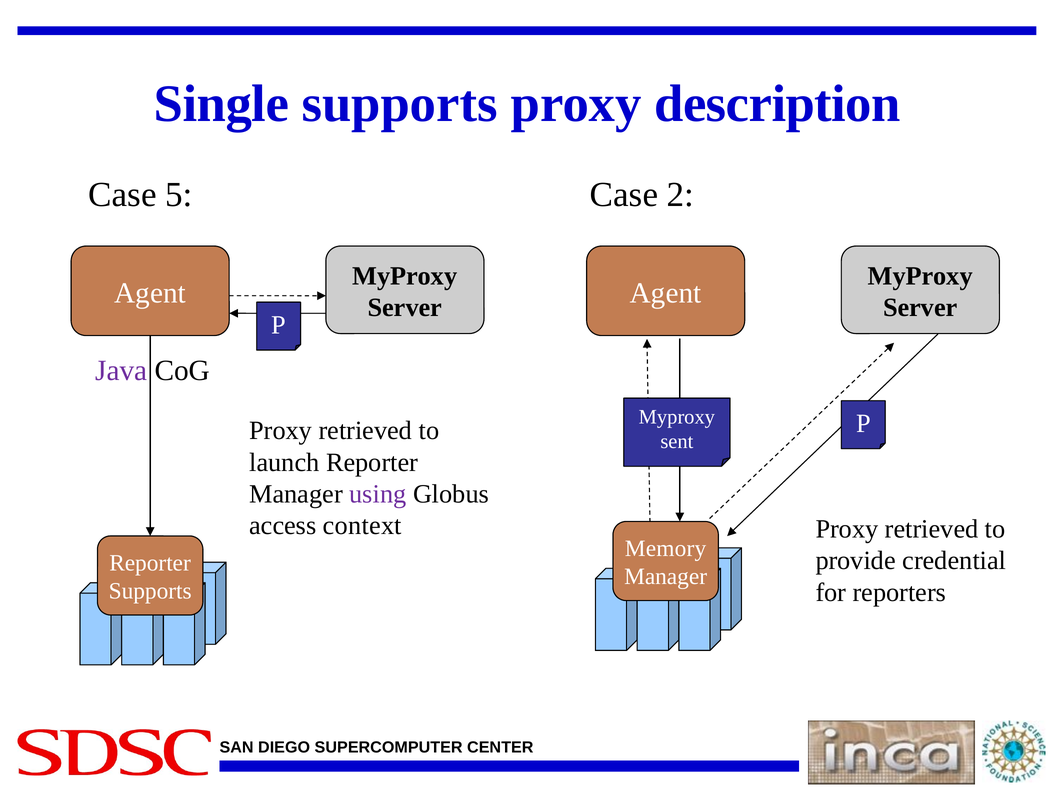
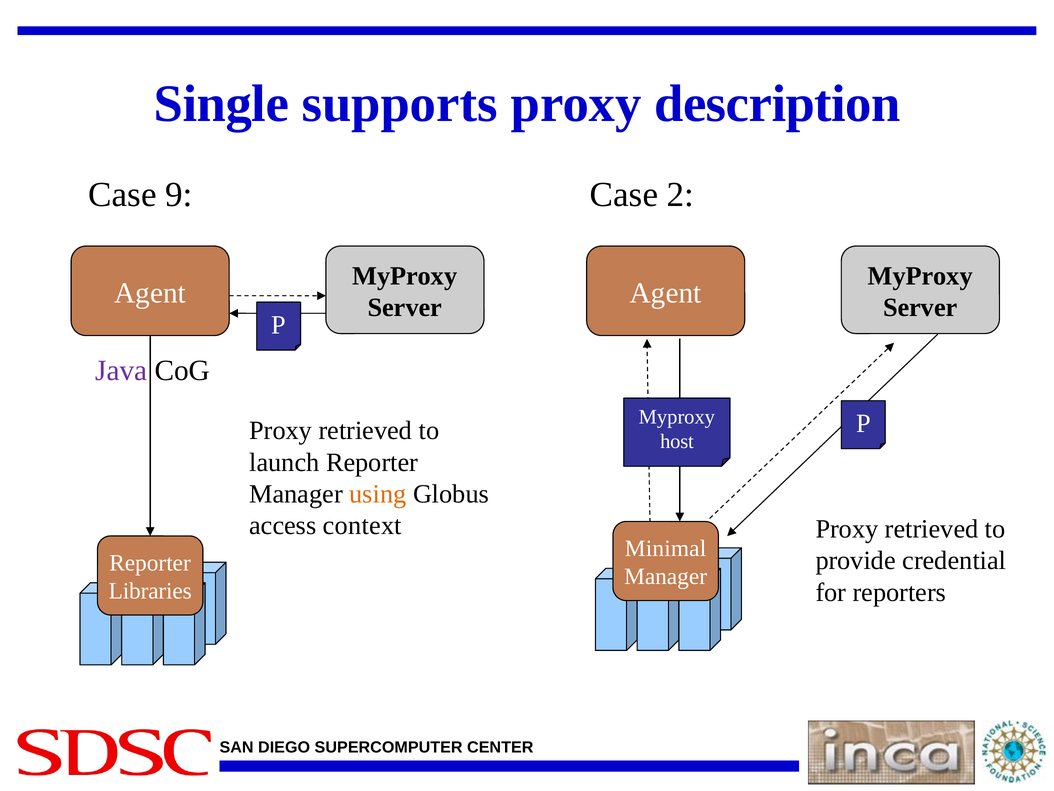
5: 5 -> 9 (179, 195)
sent: sent -> host (677, 441)
using colour: purple -> orange (378, 494)
Memory: Memory -> Minimal (666, 548)
Supports: Supports -> Libraries (150, 591)
